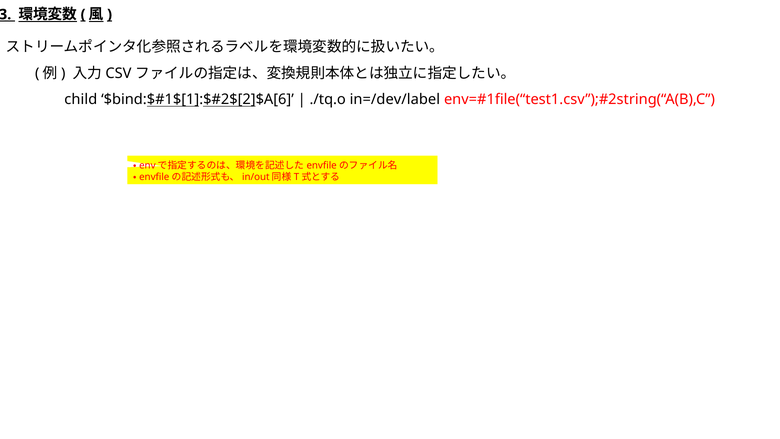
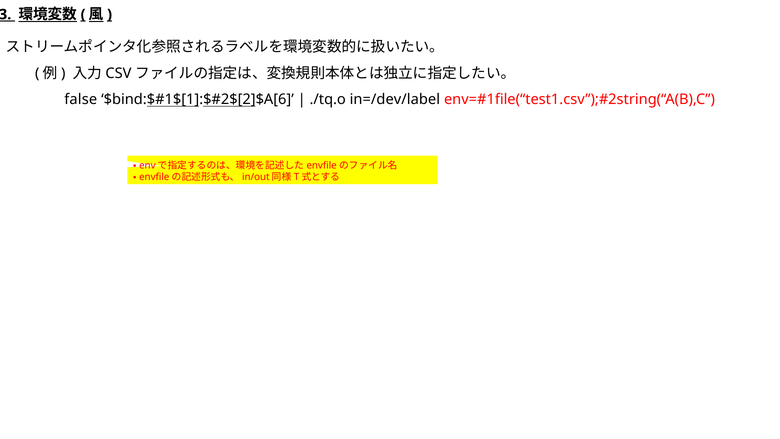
child: child -> false (81, 100)
